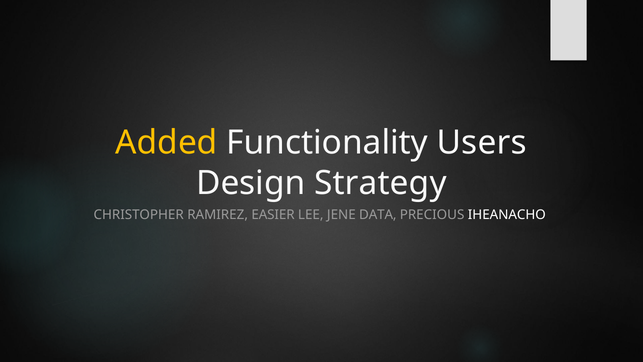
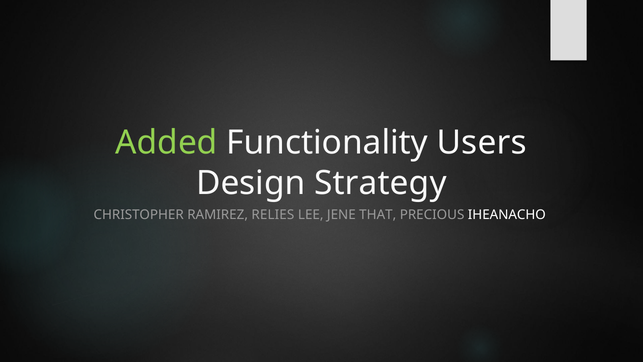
Added colour: yellow -> light green (167, 143)
EASIER: EASIER -> RELIES (273, 215)
DATA: DATA -> THAT (378, 215)
